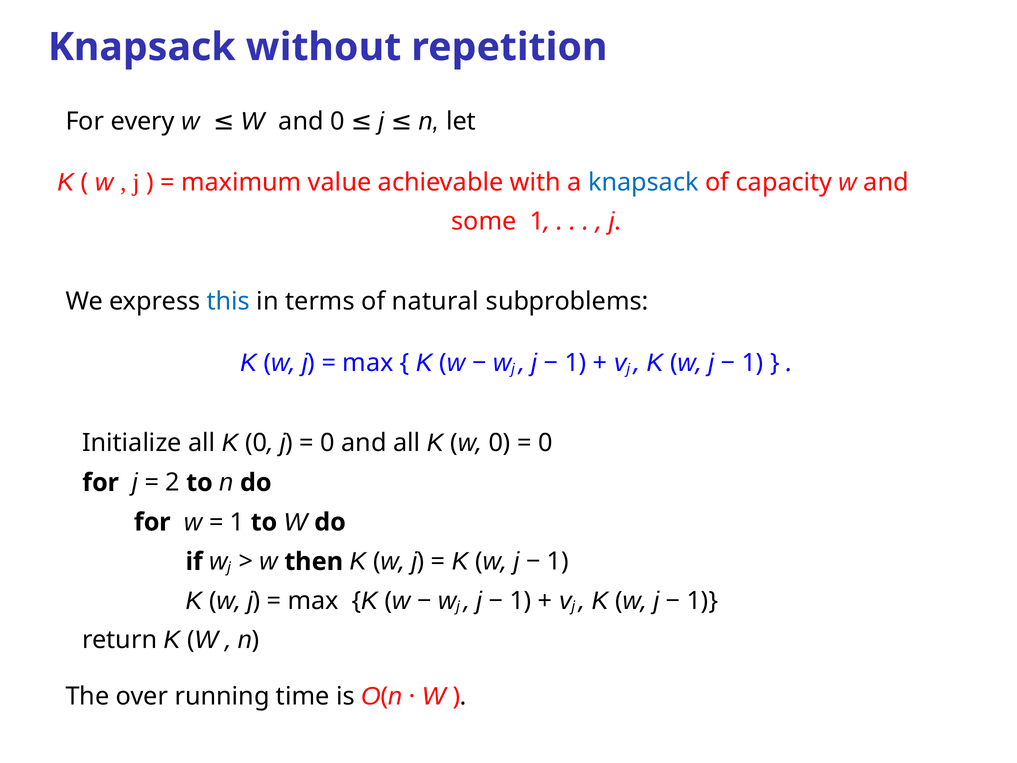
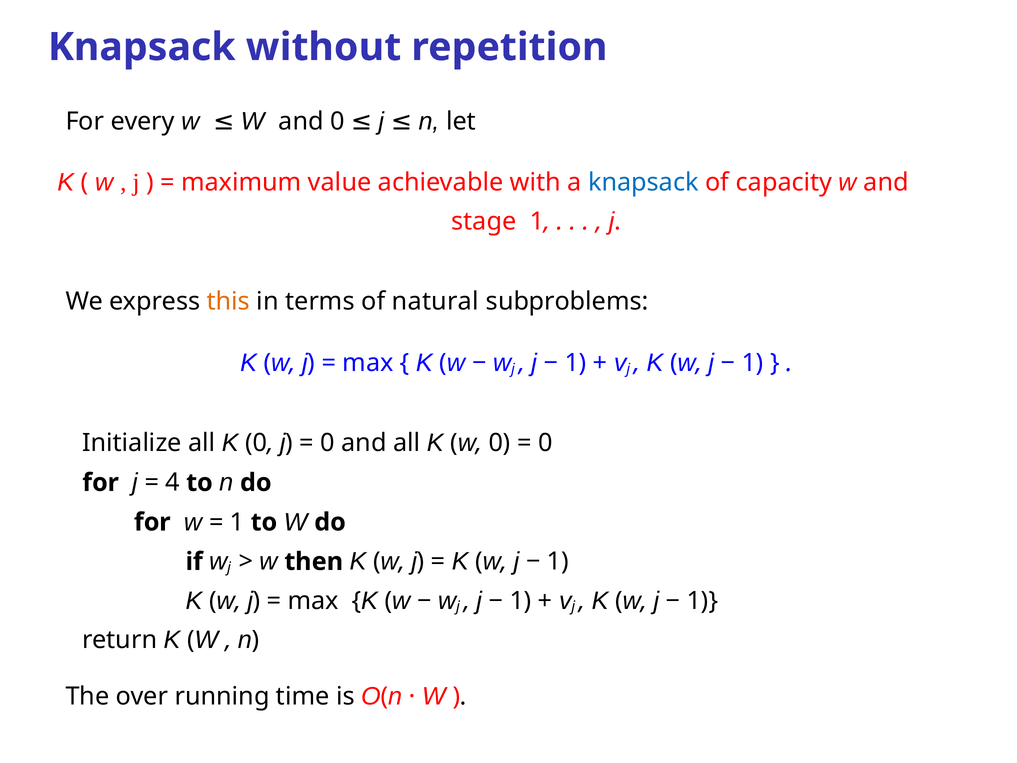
some: some -> stage (484, 222)
this colour: blue -> orange (228, 302)
2: 2 -> 4 (173, 483)
